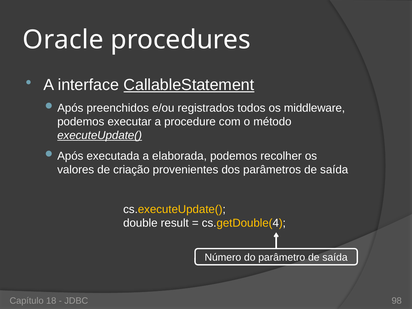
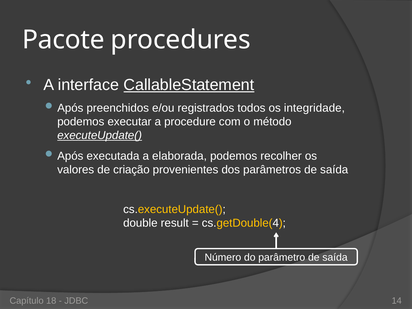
Oracle: Oracle -> Pacote (63, 40)
middleware: middleware -> integridade (314, 108)
98: 98 -> 14 (397, 301)
